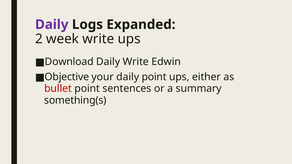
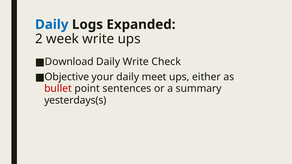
Daily colour: purple -> blue (52, 25)
Edwin: Edwin -> Check (166, 62)
daily point: point -> meet (154, 77)
something(s: something(s -> yesterdays(s (75, 100)
